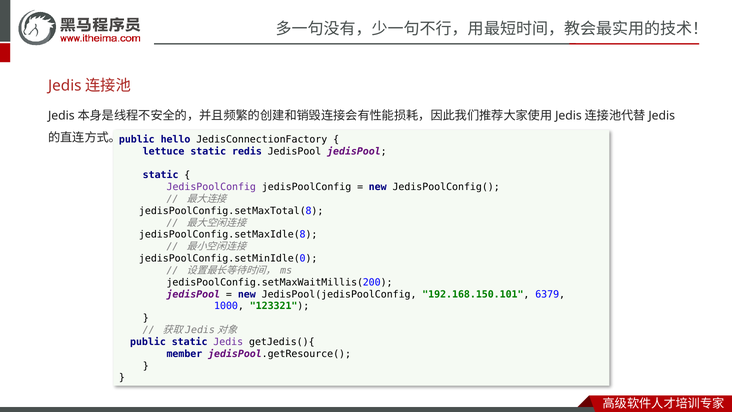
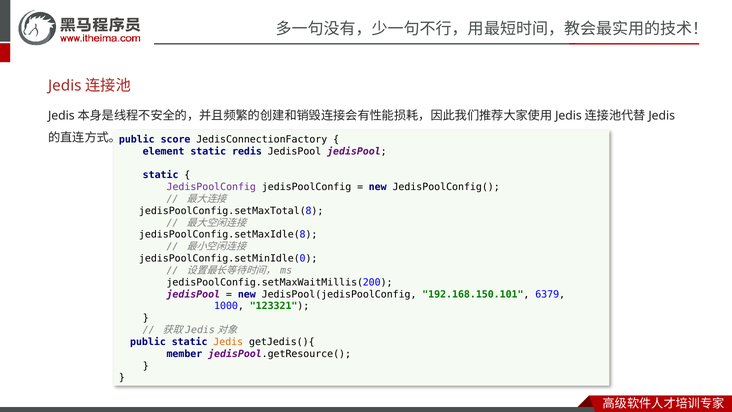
hello: hello -> score (176, 139)
lettuce: lettuce -> element (164, 151)
Jedis colour: purple -> orange (228, 342)
